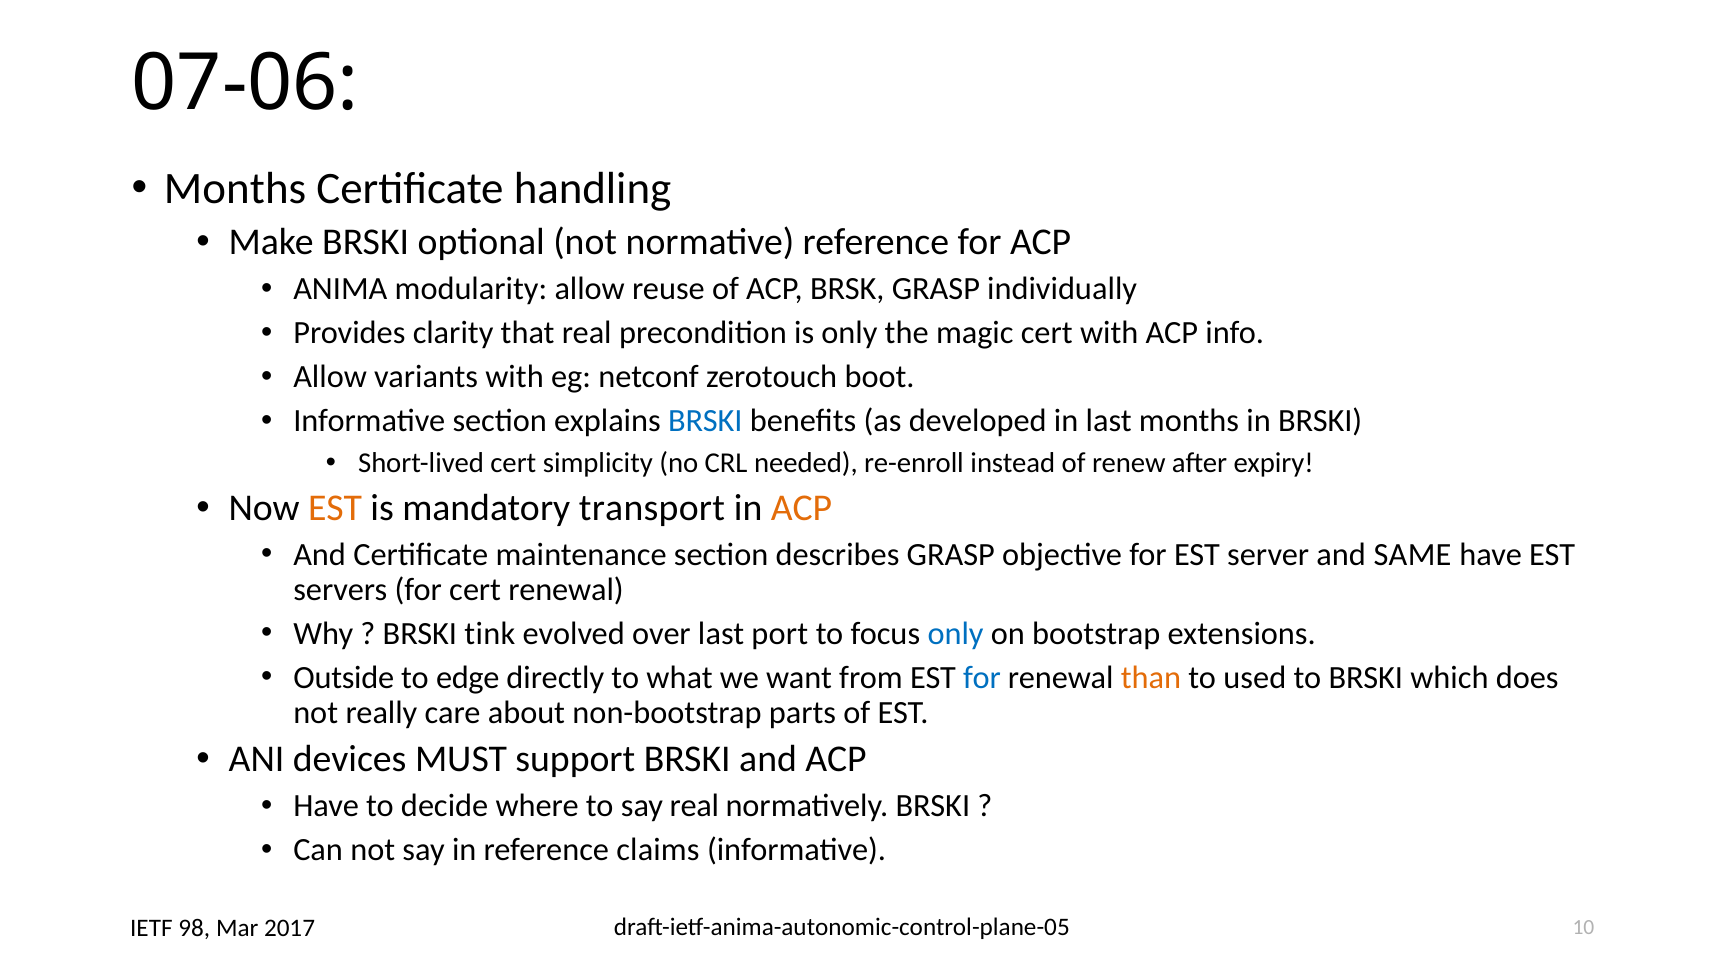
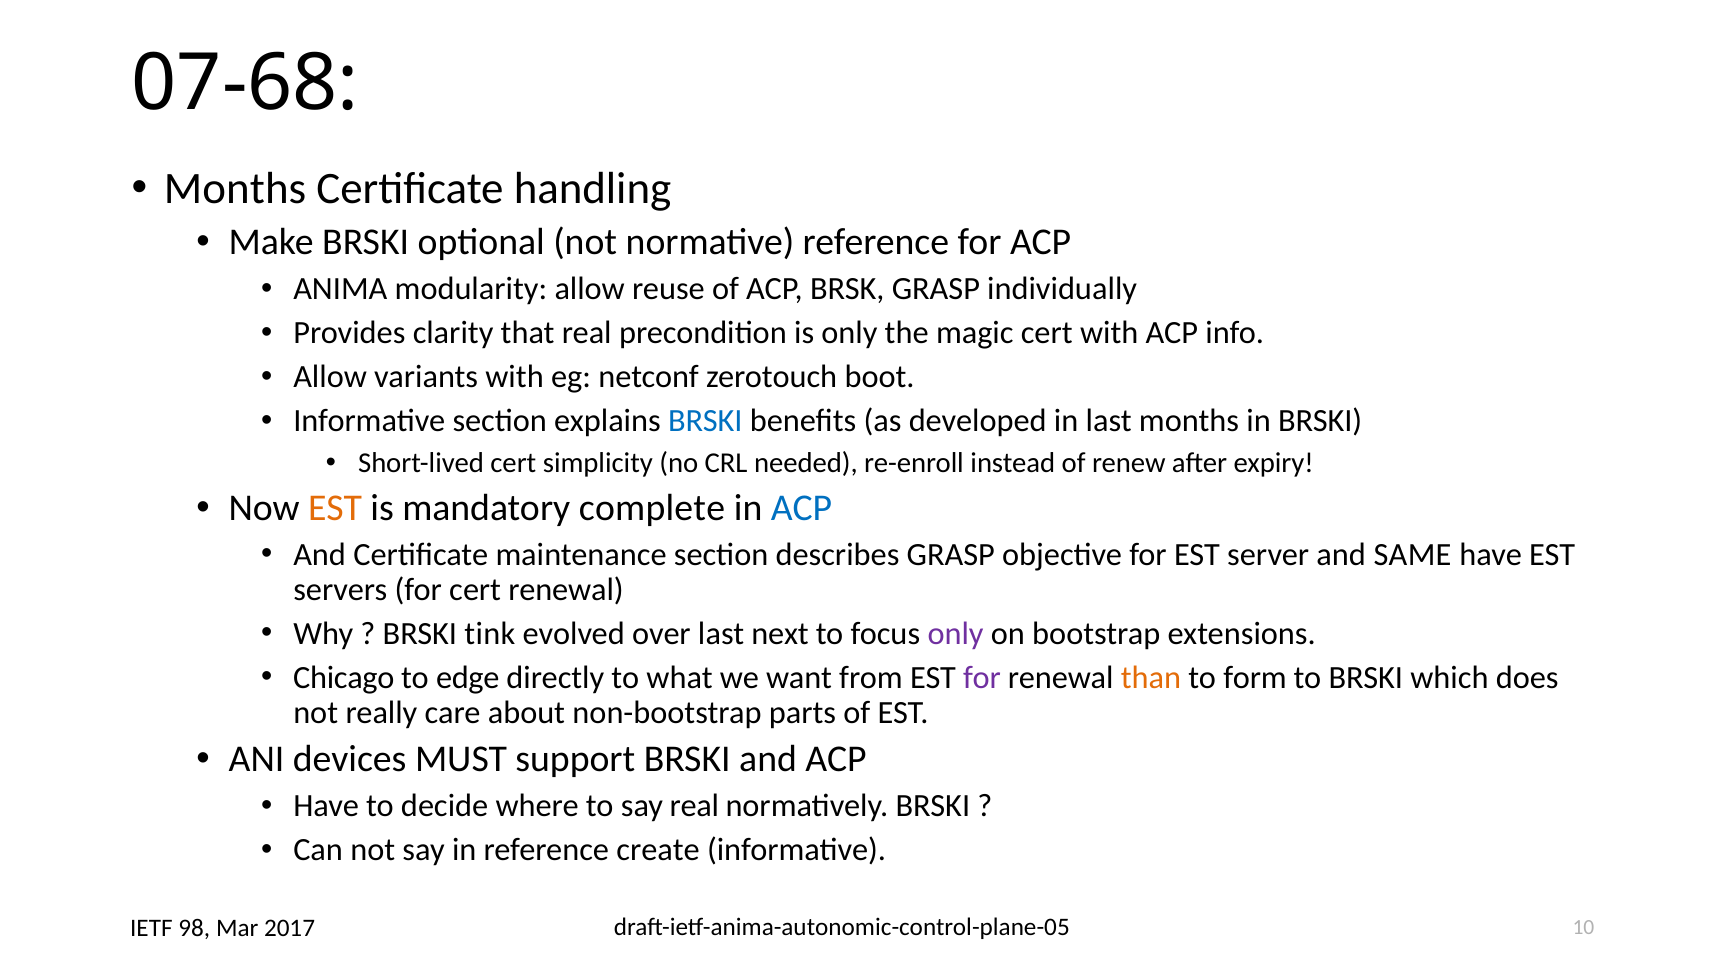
07-06: 07-06 -> 07-68 (245, 83)
transport: transport -> complete (652, 508)
ACP colour: orange -> blue (802, 508)
port: port -> next (780, 634)
only colour: blue -> purple (956, 634)
Outside: Outside -> Chicago (344, 677)
for colour: blue -> purple (982, 677)
used: used -> form (1255, 677)
claims: claims -> create (658, 850)
